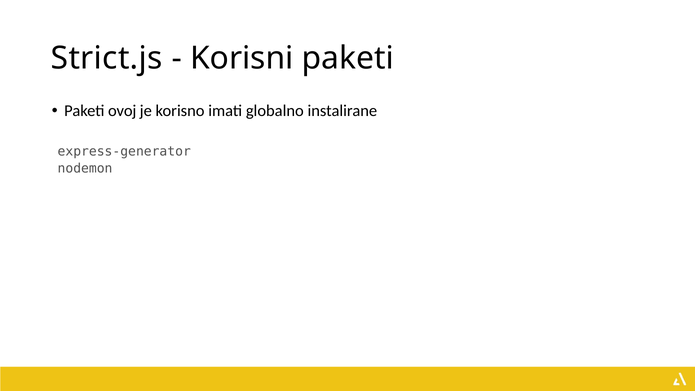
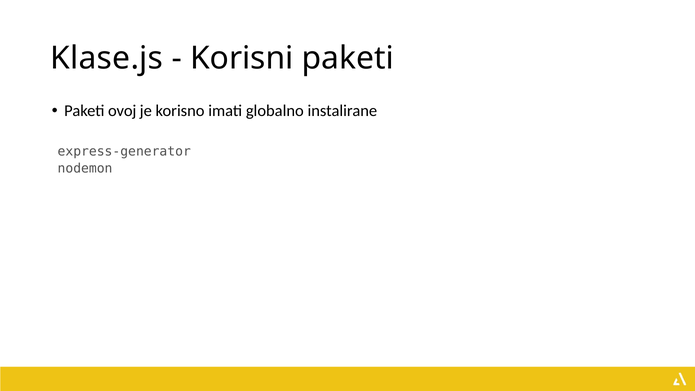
Strict.js: Strict.js -> Klase.js (107, 58)
